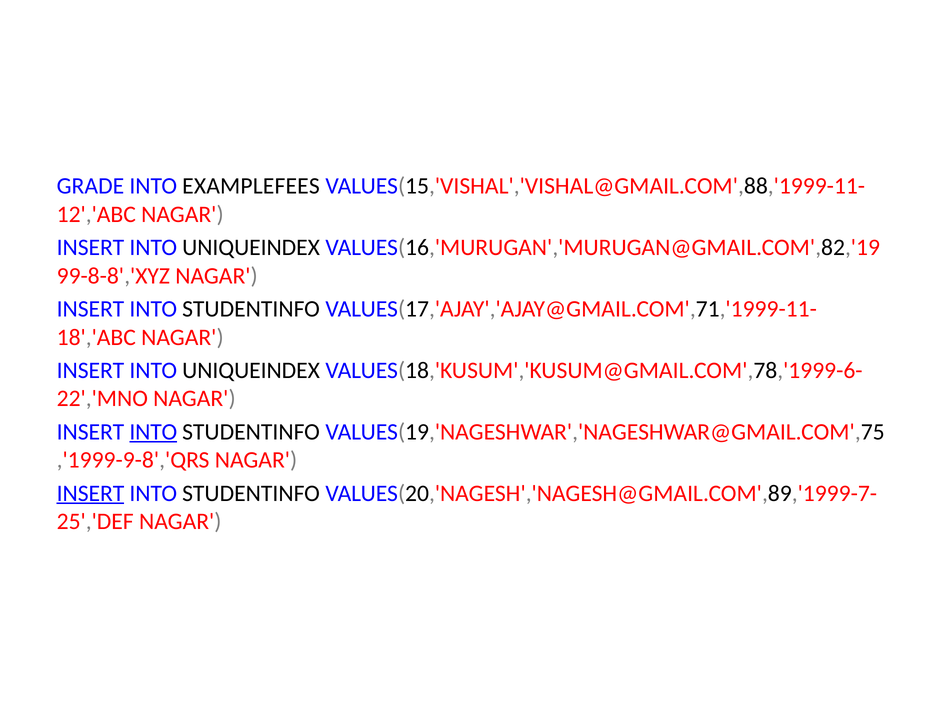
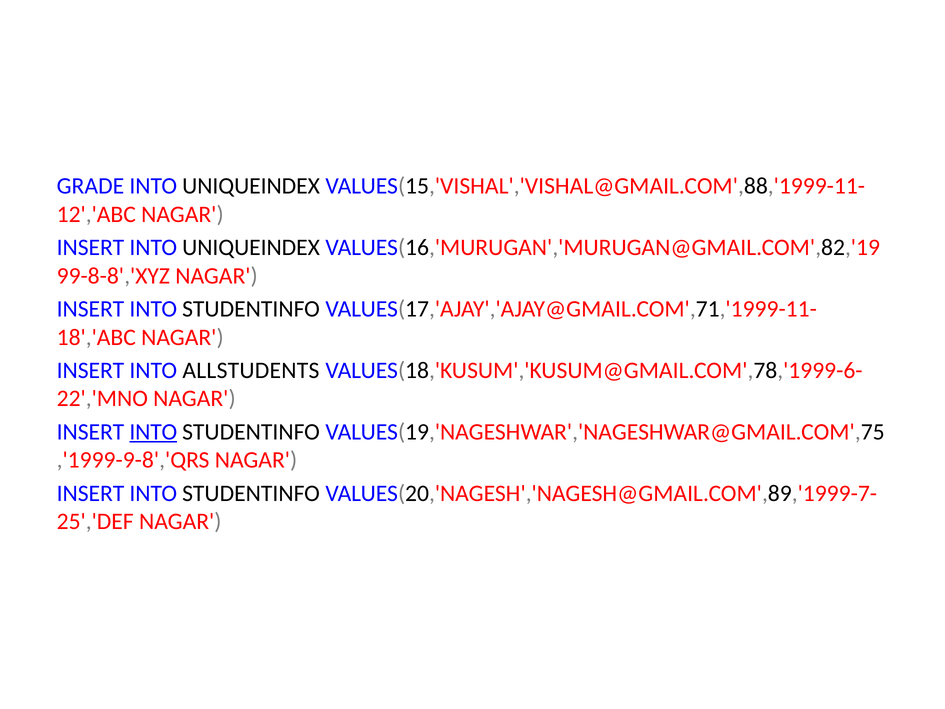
EXAMPLEFEES: EXAMPLEFEES -> UNIQUEINDEX (251, 186)
UNIQUEINDEX: UNIQUEINDEX -> ALLSTUDENTS (251, 370)
INSERT underline: present -> none (90, 493)
